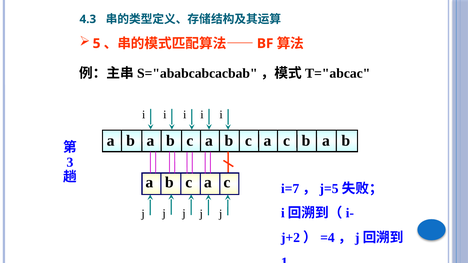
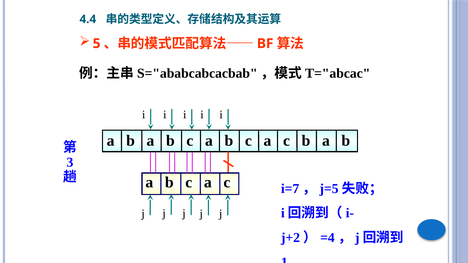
4.3: 4.3 -> 4.4 (88, 19)
